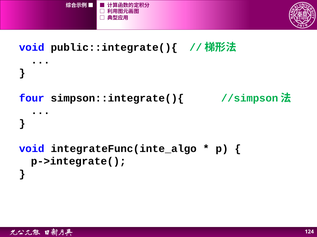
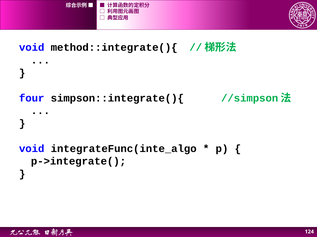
public::integrate(){: public::integrate(){ -> method::integrate(){ (114, 48)
